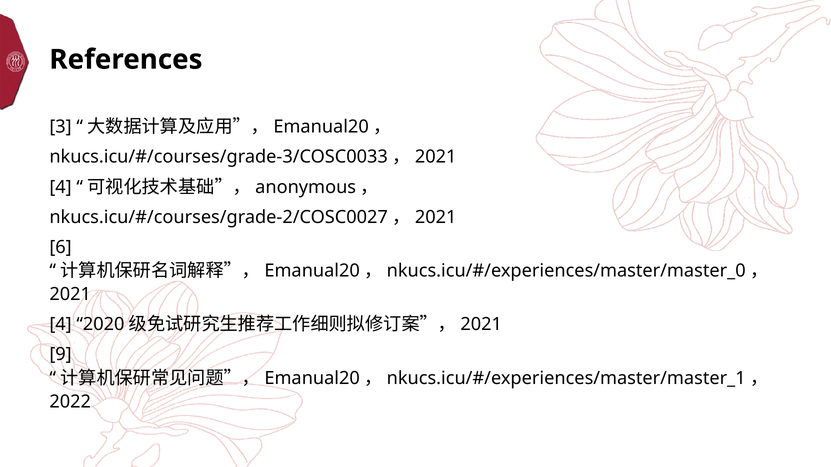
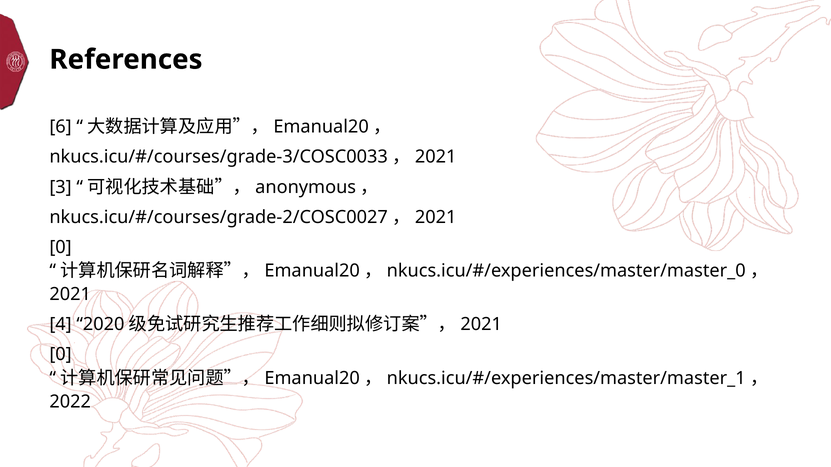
3: 3 -> 6 (61, 127)
4: 4 -> 3 (61, 187)
6: 6 -> 0 (61, 247)
9: 9 -> 0 (61, 355)
